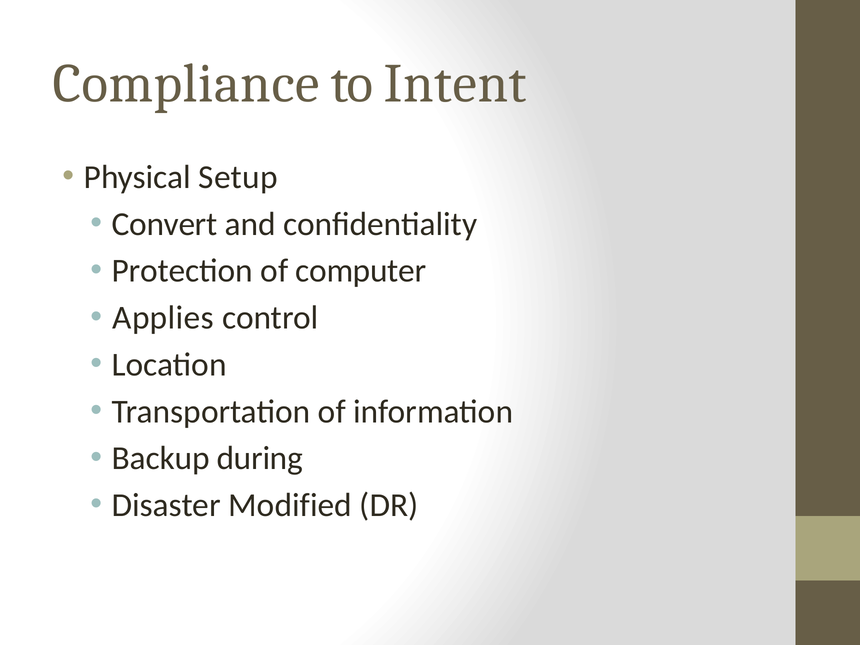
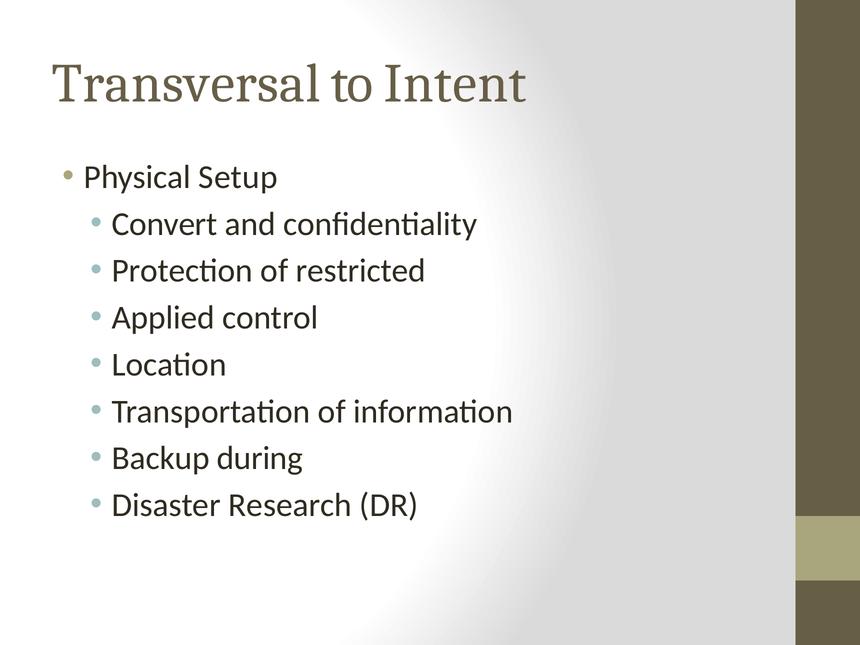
Compliance: Compliance -> Transversal (186, 83)
computer: computer -> restricted (361, 271)
Applies: Applies -> Applied (163, 318)
Modified: Modified -> Research (290, 505)
